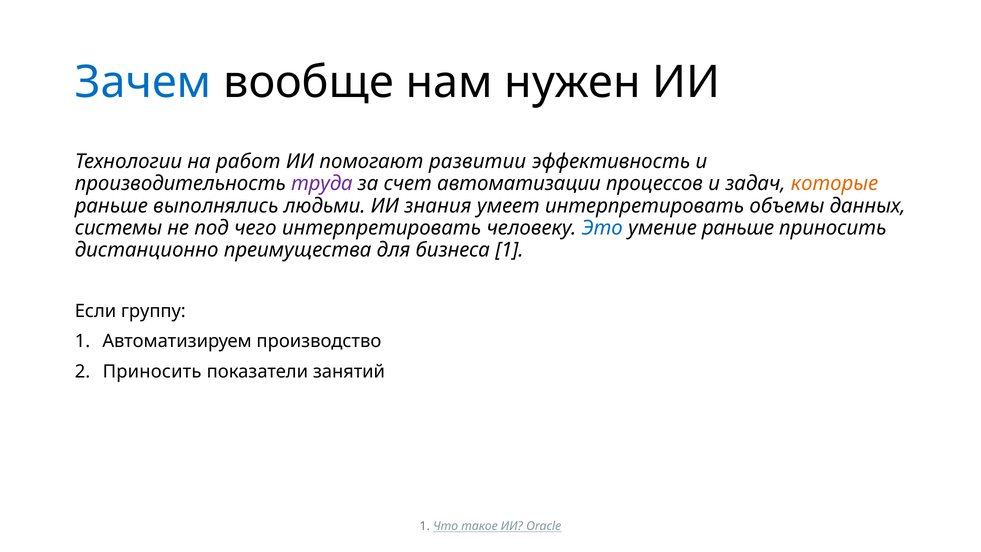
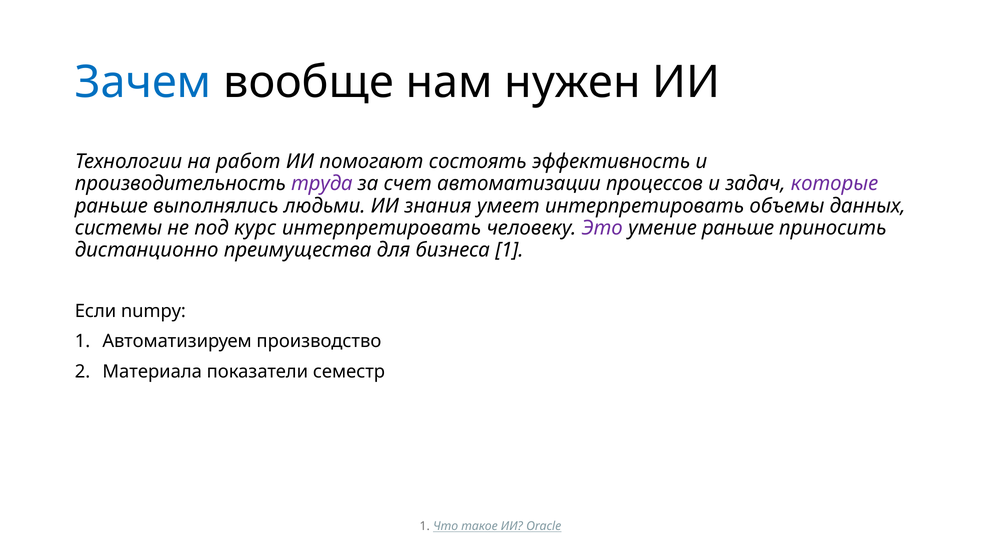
развитии: развитии -> состоять (478, 162)
которые colour: orange -> purple (835, 184)
чего: чего -> курс (255, 228)
Это colour: blue -> purple (602, 228)
группу: группу -> numpy (153, 311)
Приносить: Приносить -> Материала (152, 371)
занятий: занятий -> семестр (349, 371)
